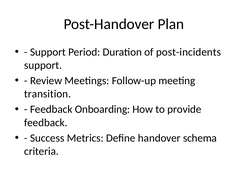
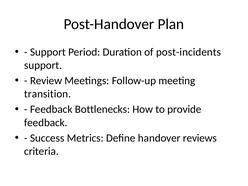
Onboarding: Onboarding -> Bottlenecks (102, 109)
schema: schema -> reviews (200, 138)
